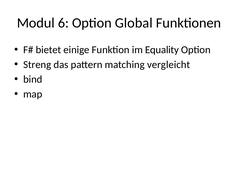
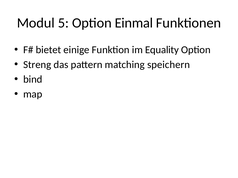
6: 6 -> 5 (63, 23)
Global: Global -> Einmal (134, 23)
vergleicht: vergleicht -> speichern (169, 65)
